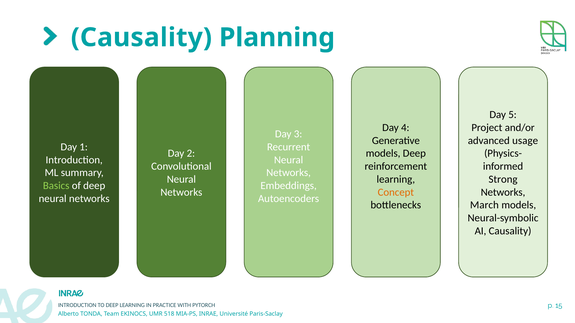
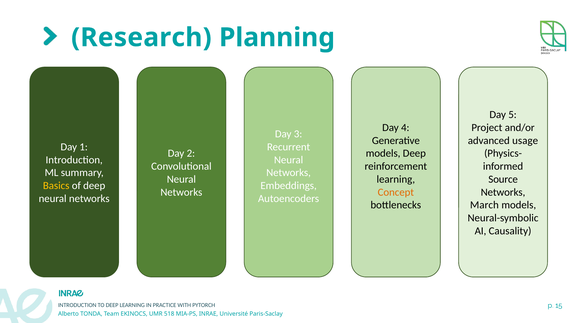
Causality: Causality -> Research (141, 38)
Strong: Strong -> Source (503, 179)
Basics colour: light green -> yellow (56, 186)
